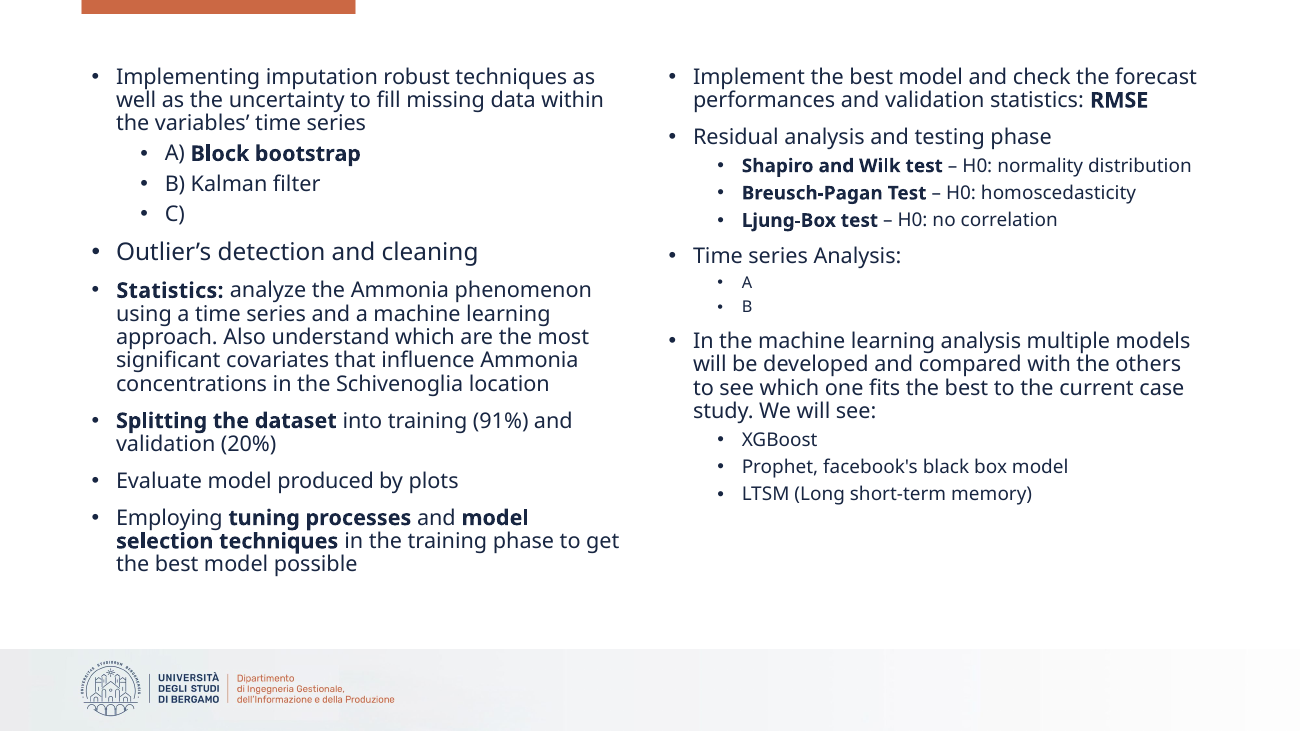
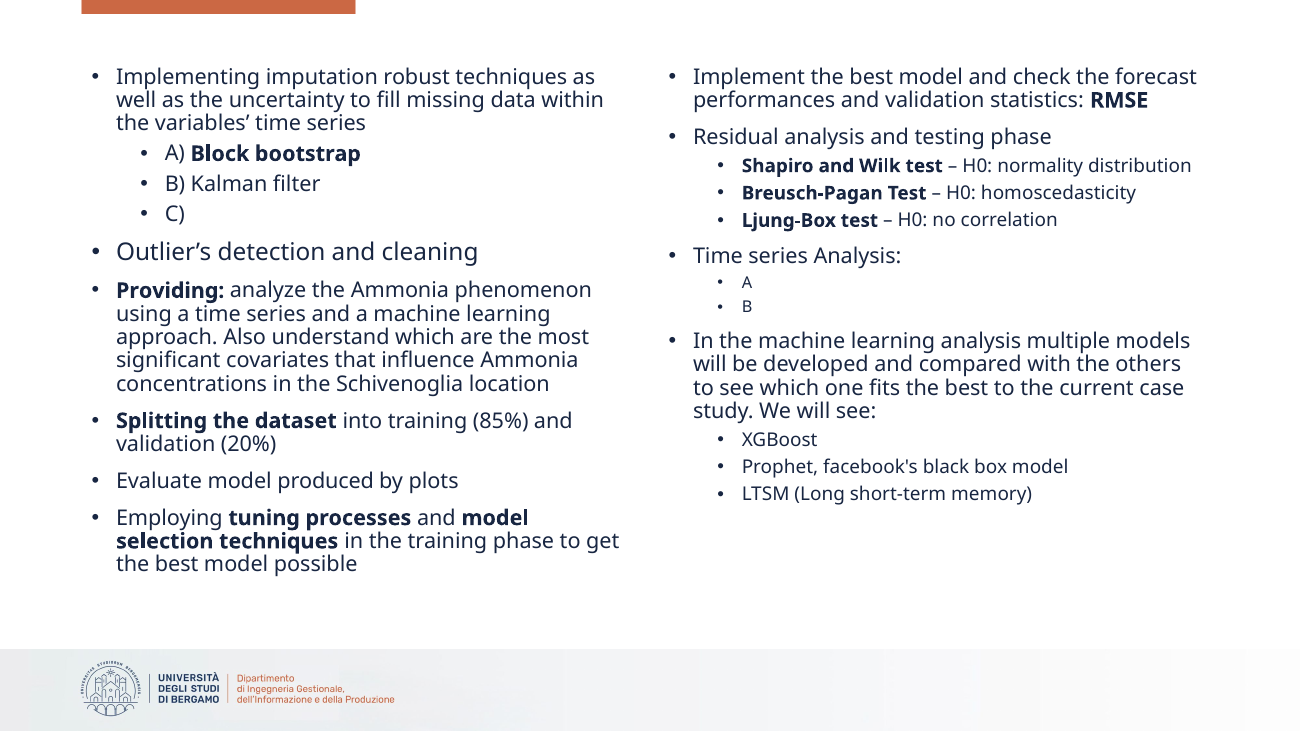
Statistics: Statistics -> Providing (170, 291)
91%: 91% -> 85% (501, 421)
